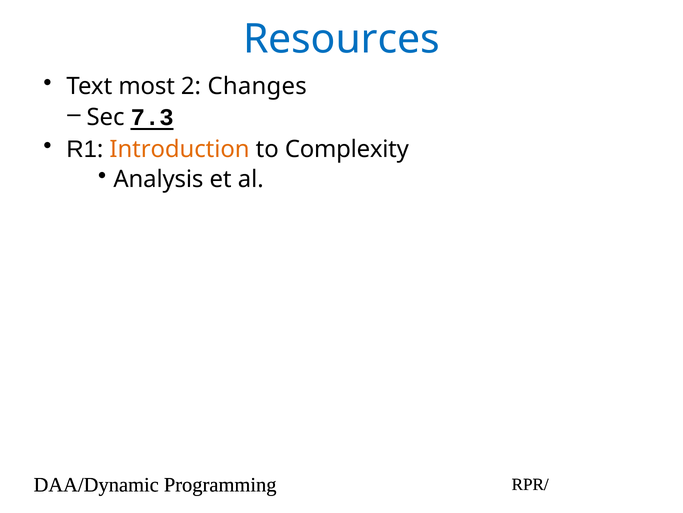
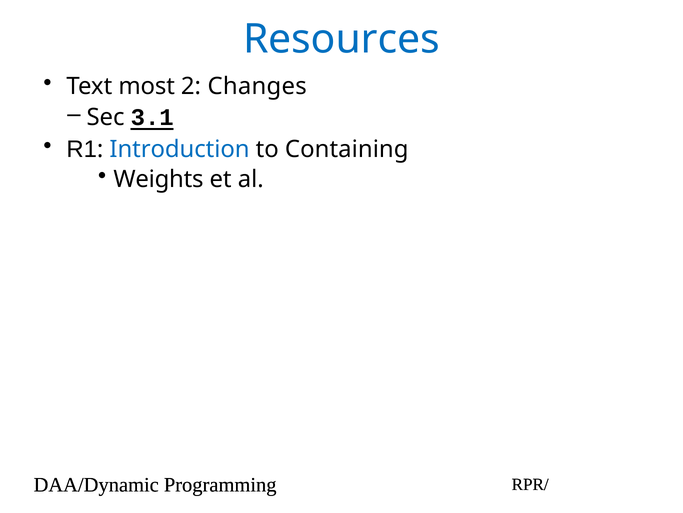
7.3: 7.3 -> 3.1 (152, 117)
Introduction colour: orange -> blue (180, 149)
Complexity: Complexity -> Containing (347, 149)
Analysis: Analysis -> Weights (158, 179)
